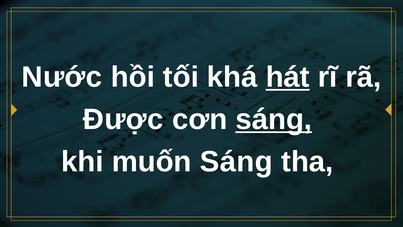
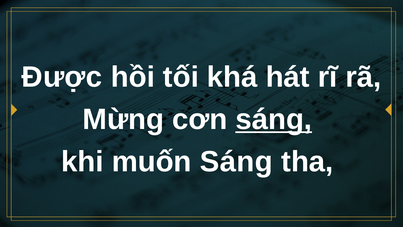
Nước: Nước -> Được (62, 77)
hát underline: present -> none (288, 77)
Được: Được -> Mừng (123, 119)
